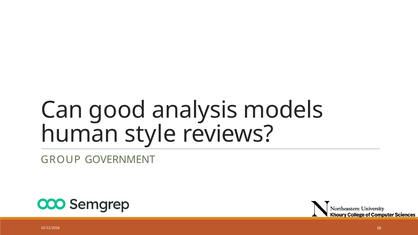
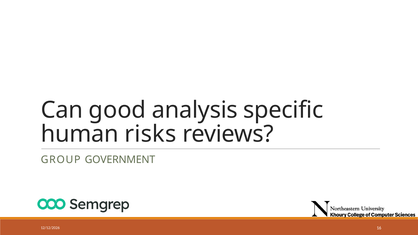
models: models -> specific (283, 110)
style: style -> risks (150, 134)
